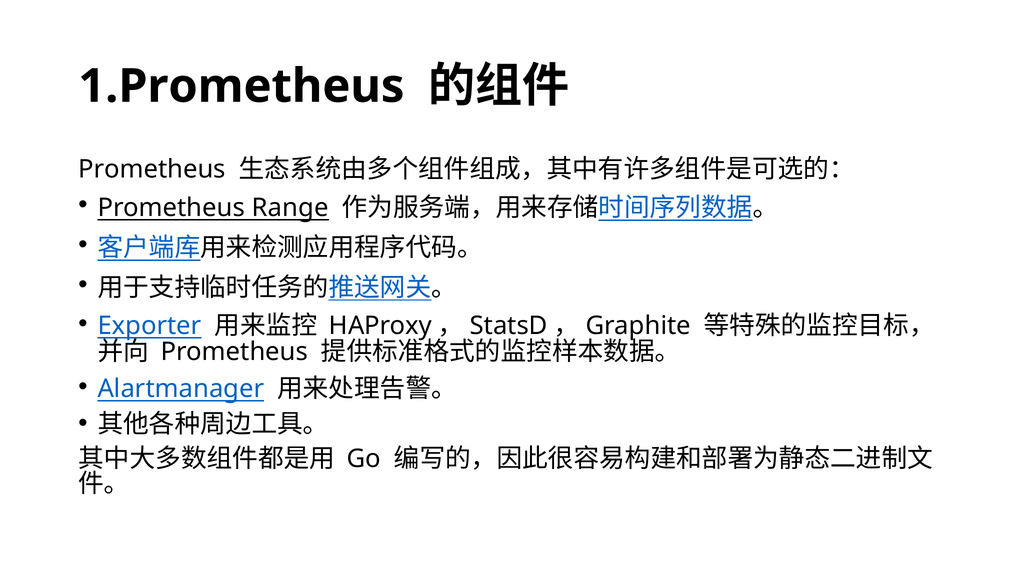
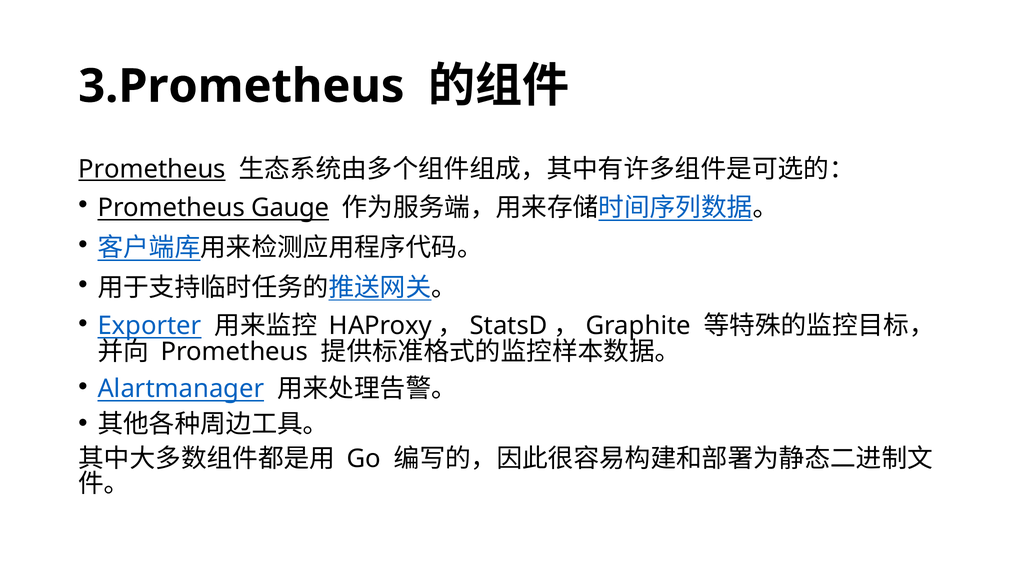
1.Prometheus: 1.Prometheus -> 3.Prometheus (241, 86)
Prometheus underline: none -> present (152, 169)
Range: Range -> Gauge (290, 208)
